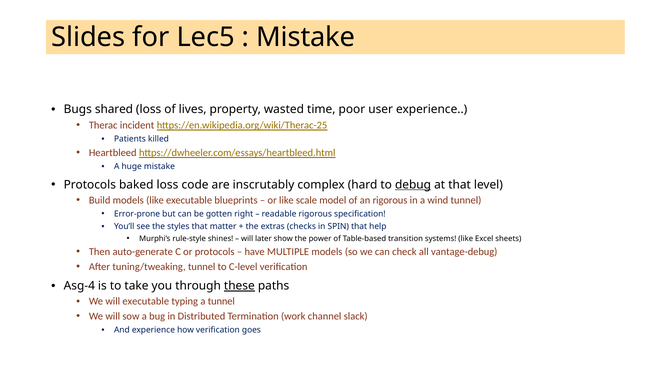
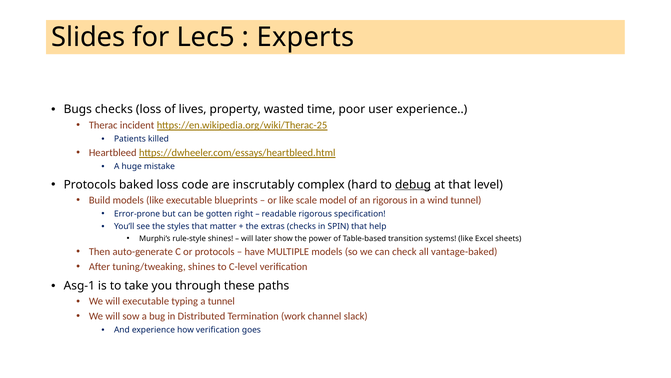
Mistake: Mistake -> Experts (305, 37)
Bugs shared: shared -> checks (114, 109)
vantage-debug: vantage-debug -> vantage-baked (464, 252)
tuning/tweaking tunnel: tunnel -> shines (202, 266)
Asg-4: Asg-4 -> Asg-1 (79, 285)
these underline: present -> none (239, 285)
